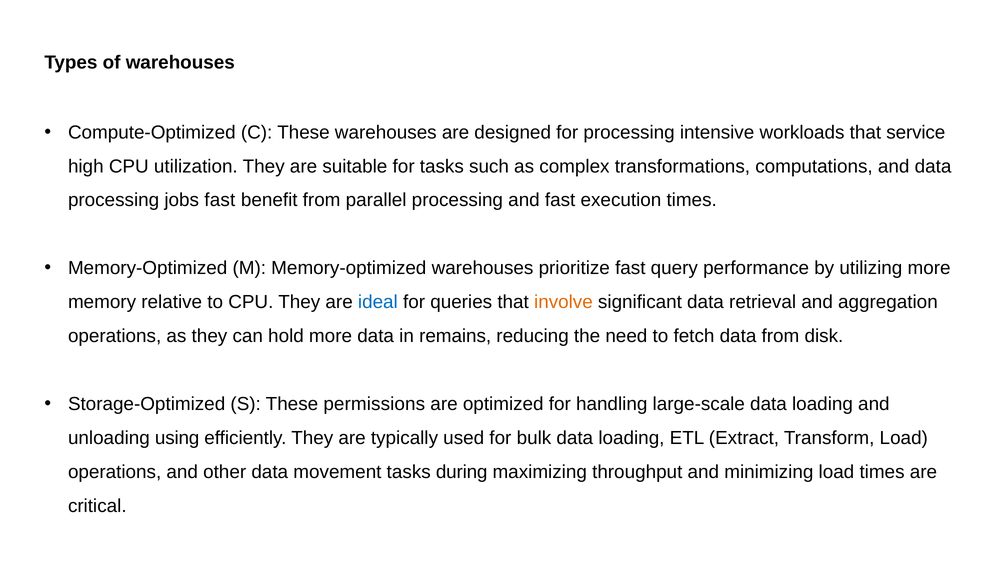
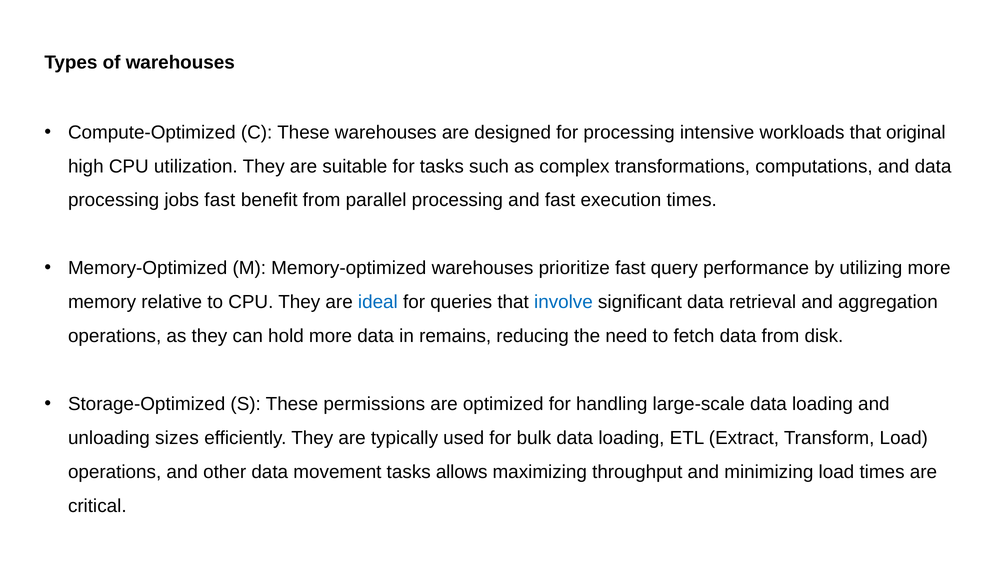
service: service -> original (916, 132)
involve colour: orange -> blue (563, 302)
using: using -> sizes (177, 438)
during: during -> allows (462, 472)
